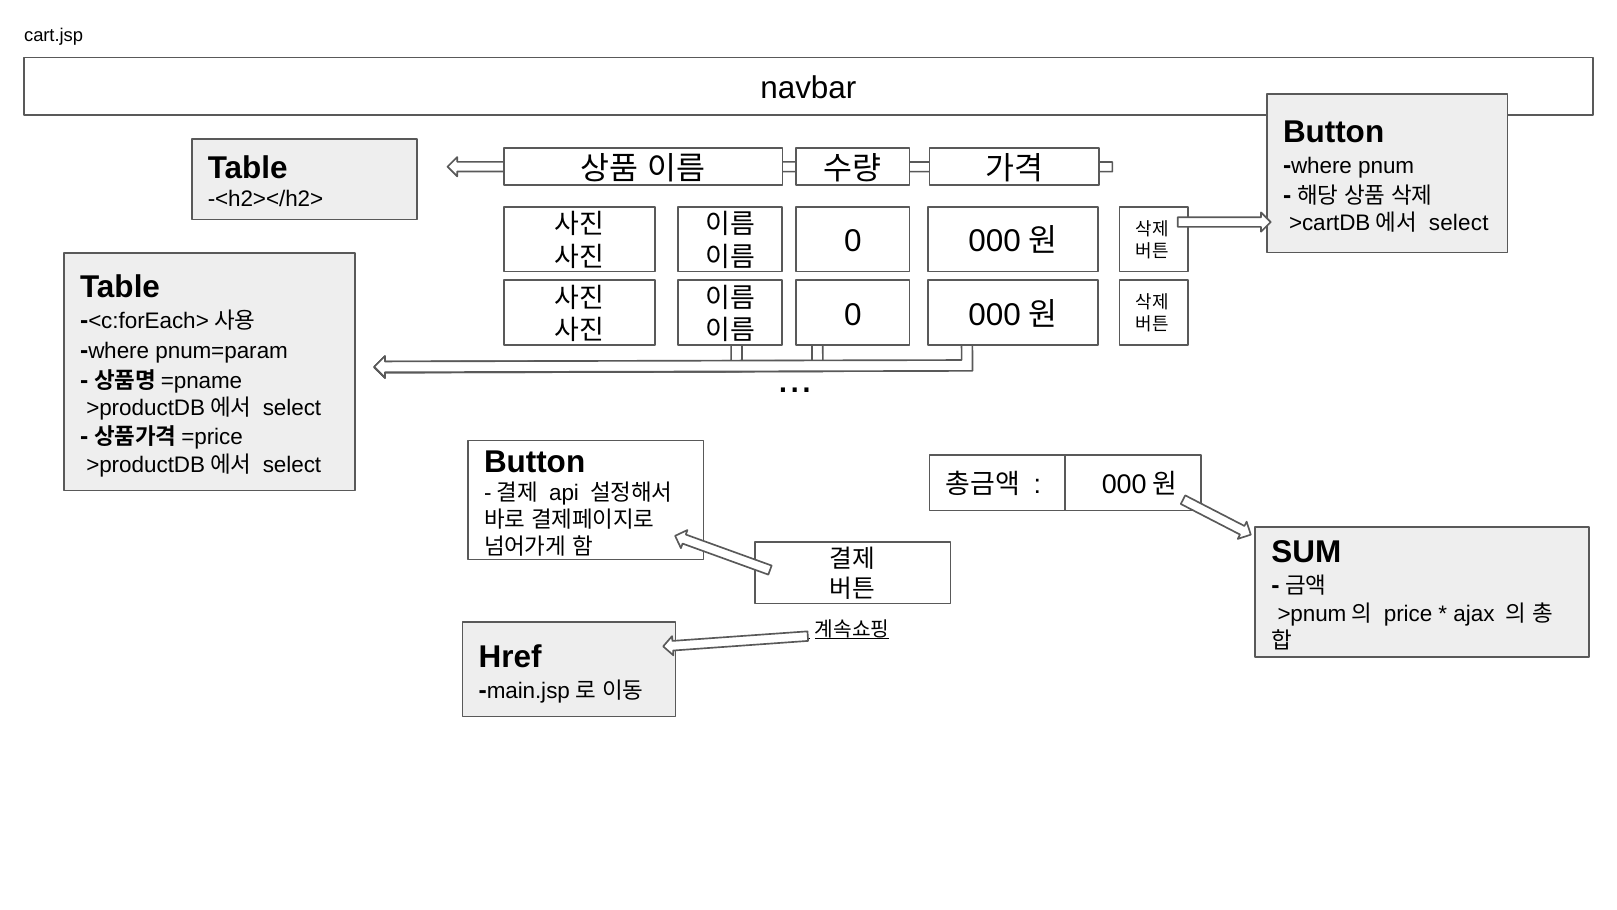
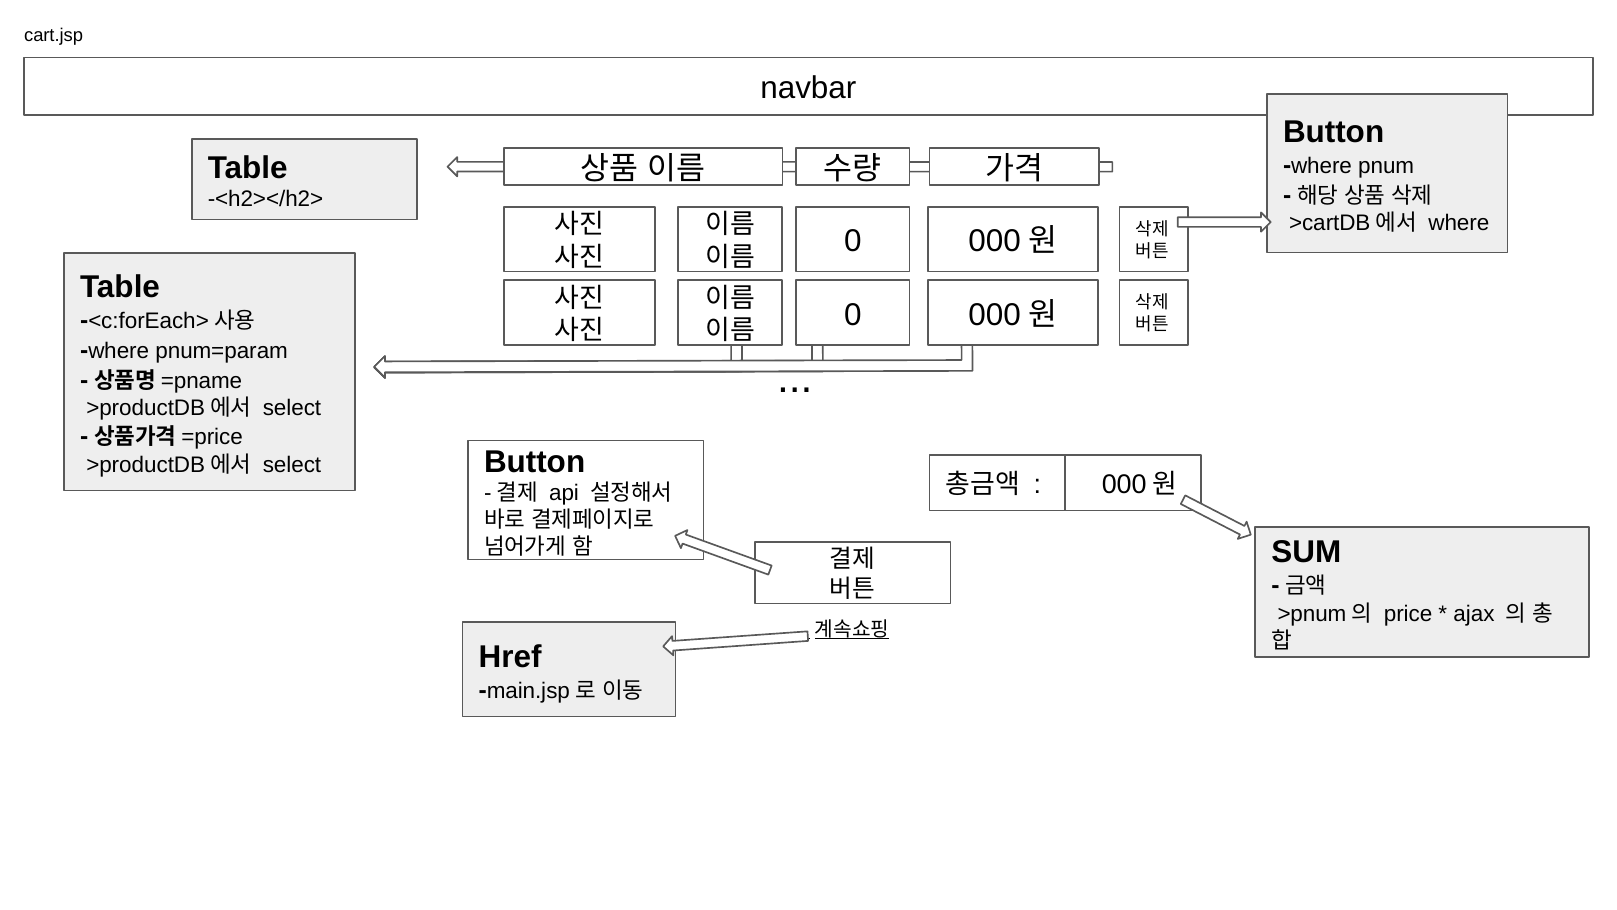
select: select -> where (1459, 223)
